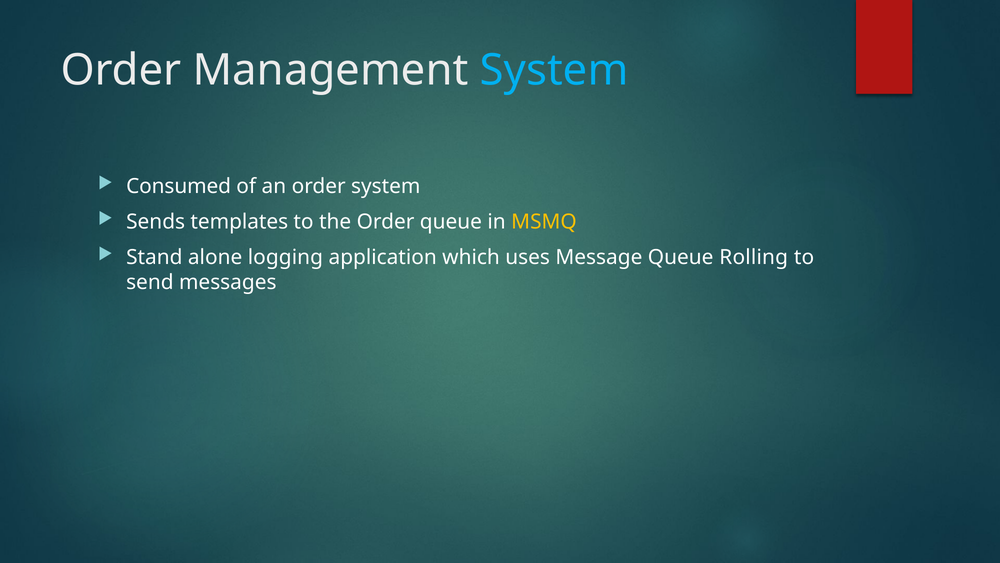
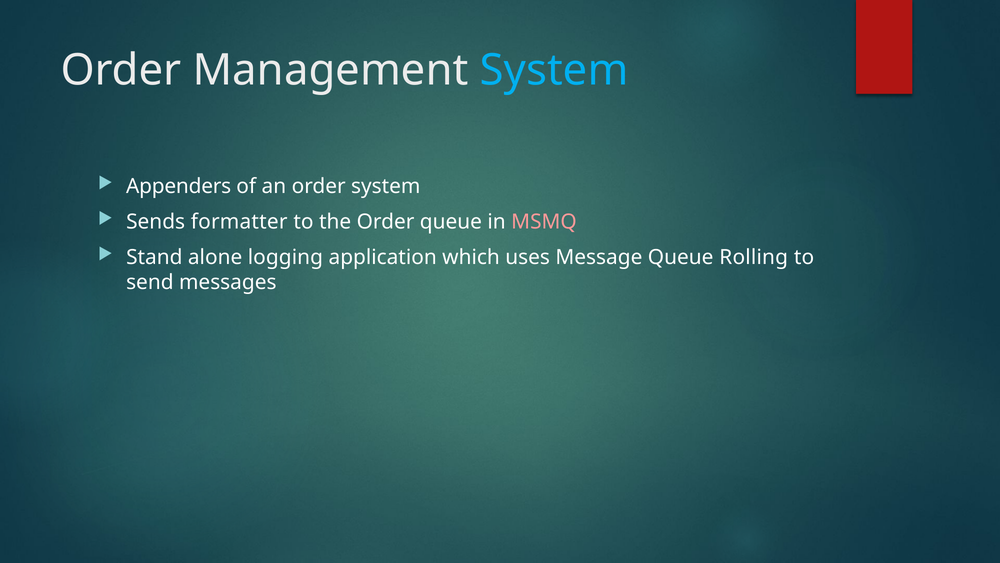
Consumed: Consumed -> Appenders (179, 186)
templates: templates -> formatter (239, 222)
MSMQ colour: yellow -> pink (544, 222)
